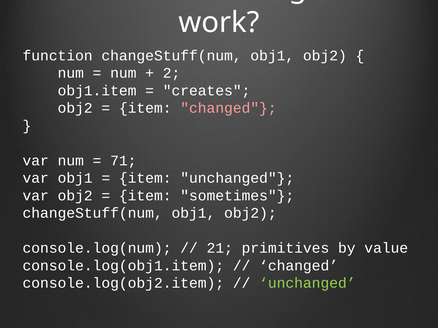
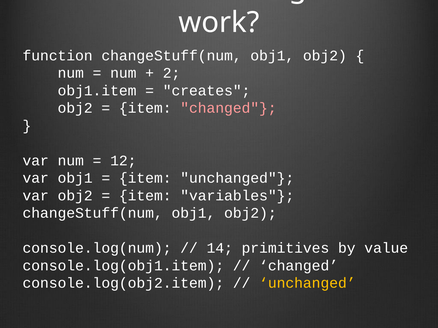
71: 71 -> 12 (123, 161)
sometimes: sometimes -> variables (237, 196)
21: 21 -> 14 (220, 248)
unchanged colour: light green -> yellow (307, 283)
